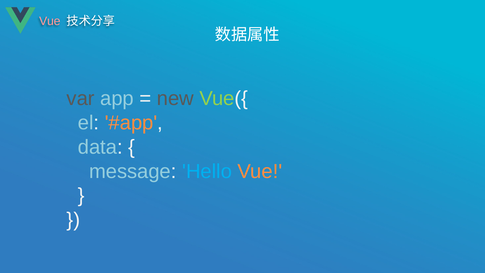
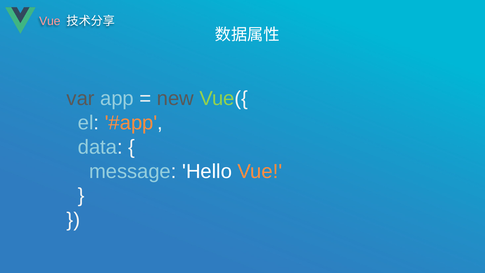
Hello colour: light blue -> white (207, 171)
